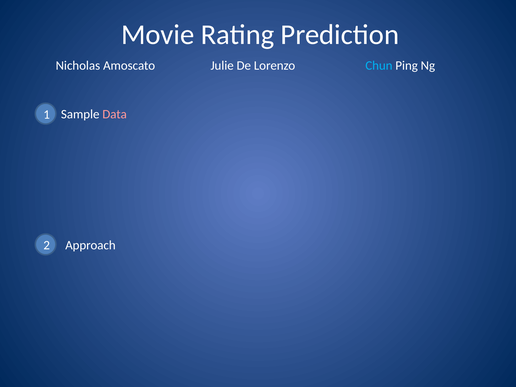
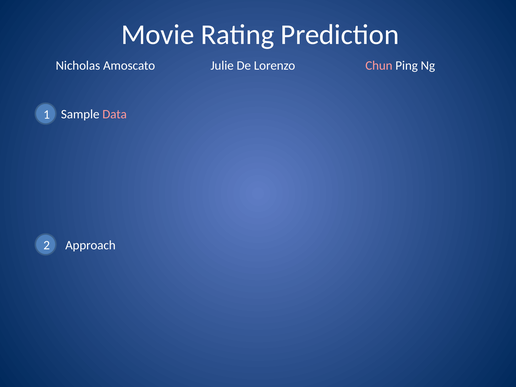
Chun colour: light blue -> pink (379, 66)
